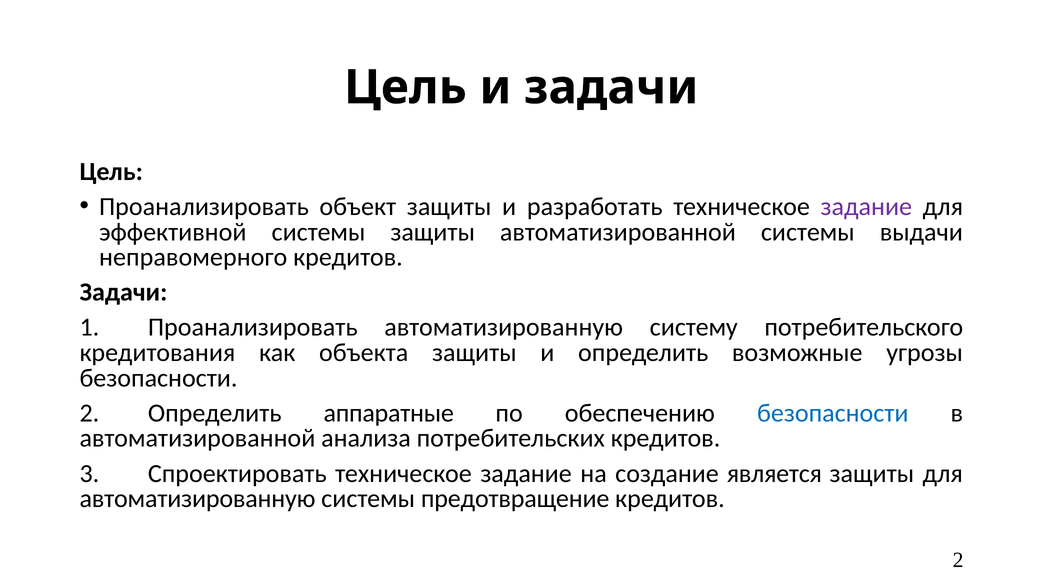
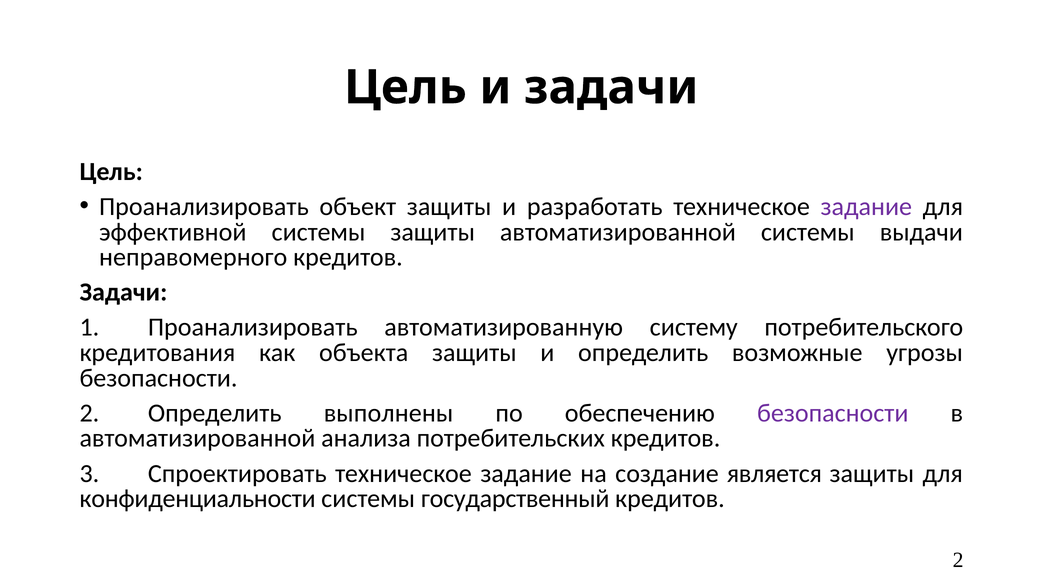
аппаратные: аппаратные -> выполнены (389, 414)
безопасности colour: blue -> purple (833, 414)
автоматизированную: автоматизированную -> конфиденциальности (198, 499)
предотвращение: предотвращение -> государственный (515, 499)
